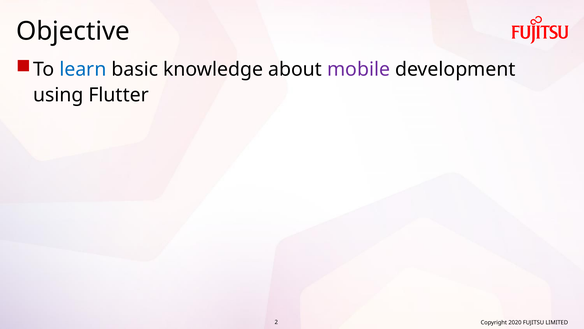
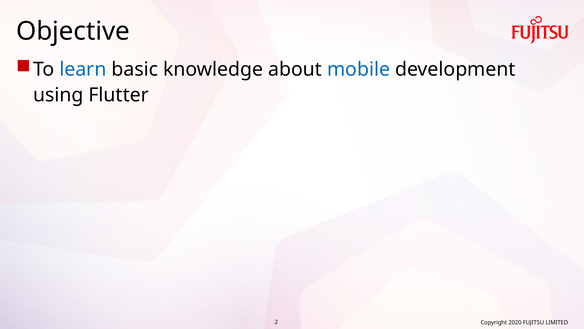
mobile colour: purple -> blue (359, 69)
